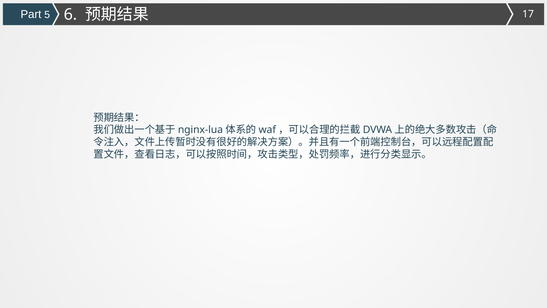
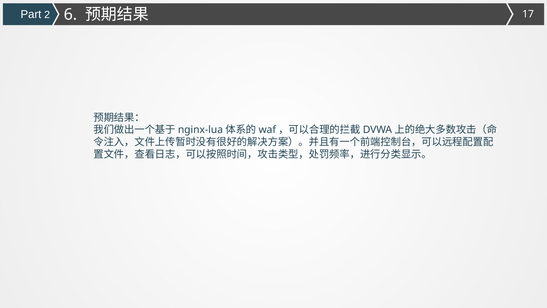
5: 5 -> 2 (47, 15)
